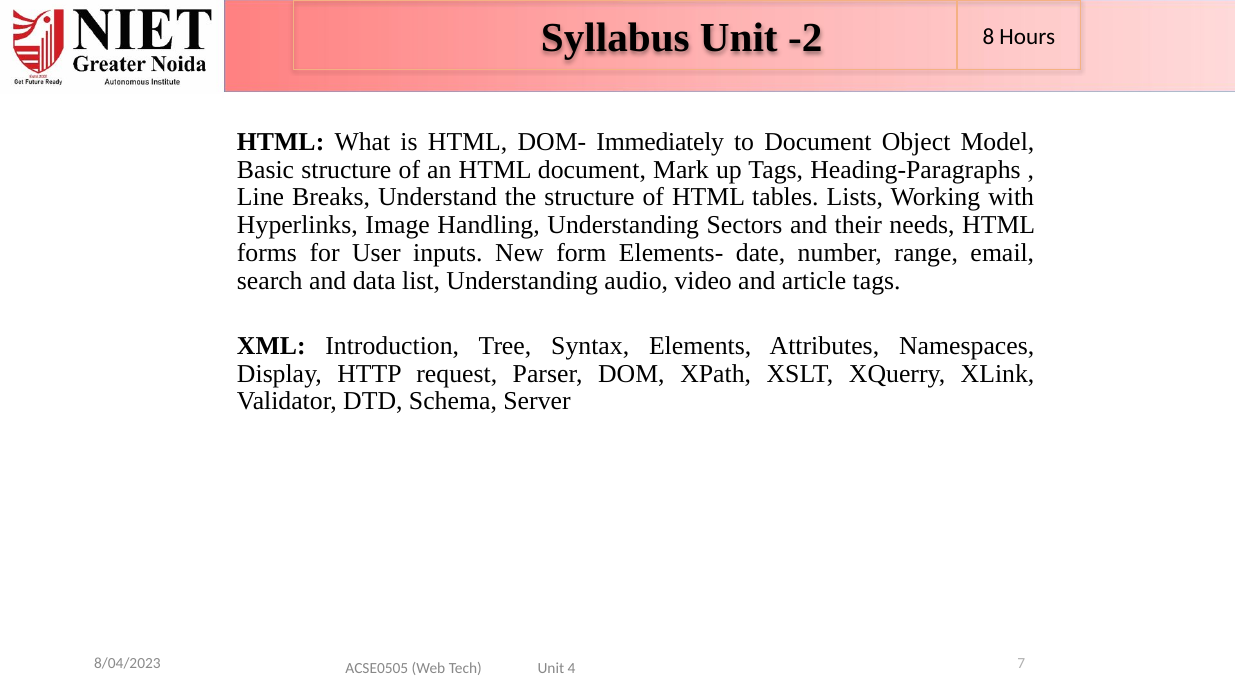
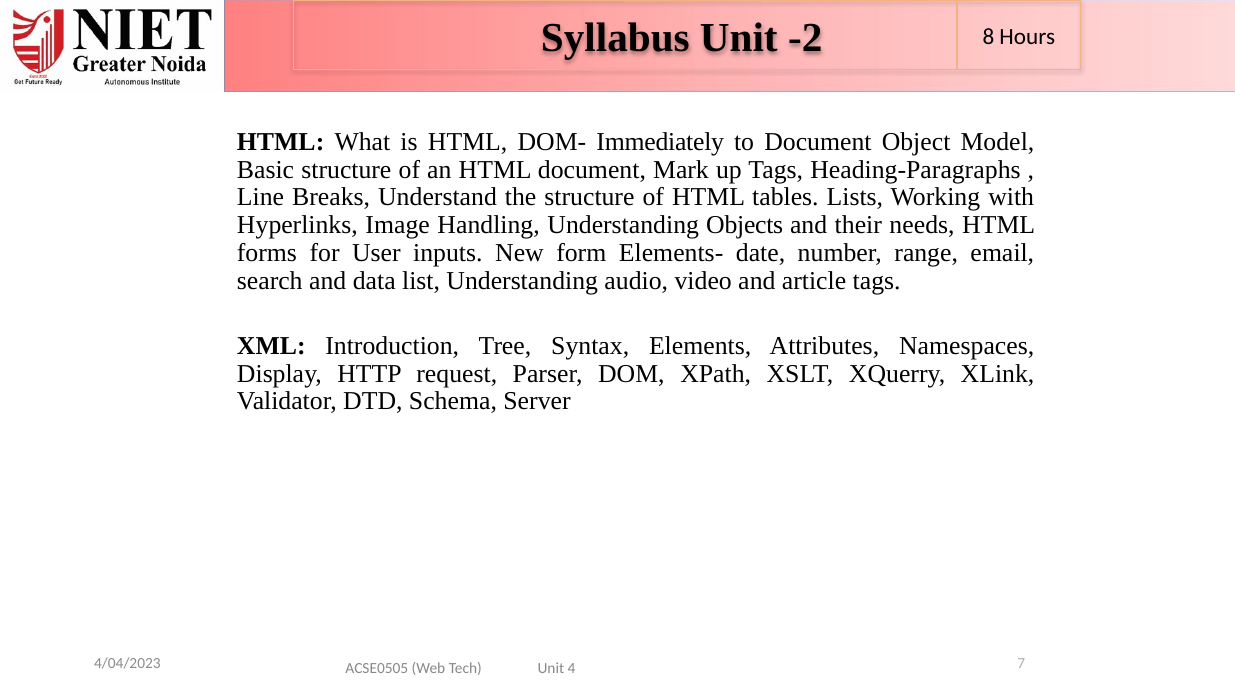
Sectors: Sectors -> Objects (745, 225)
8/04/2023: 8/04/2023 -> 4/04/2023 (127, 663)
